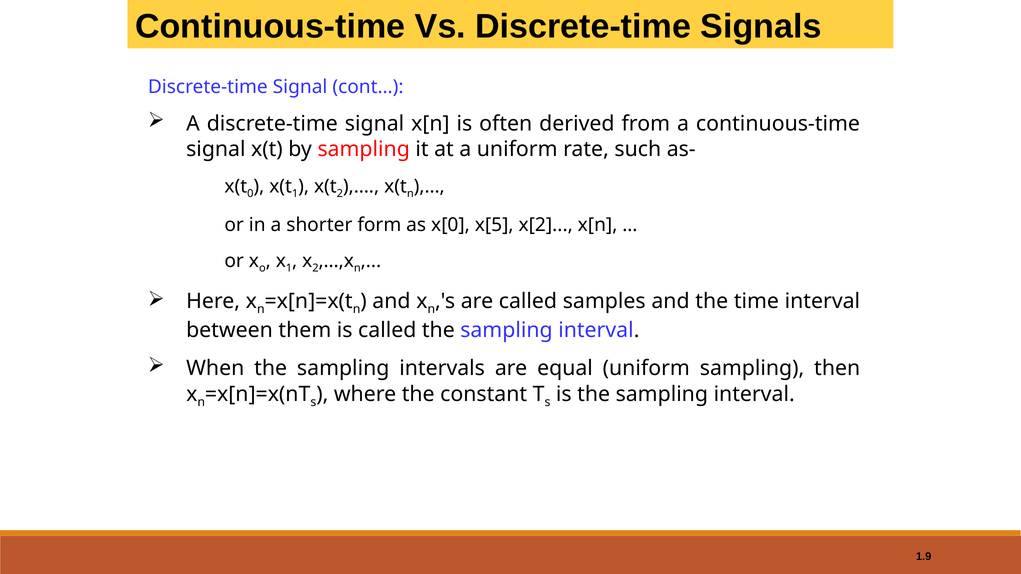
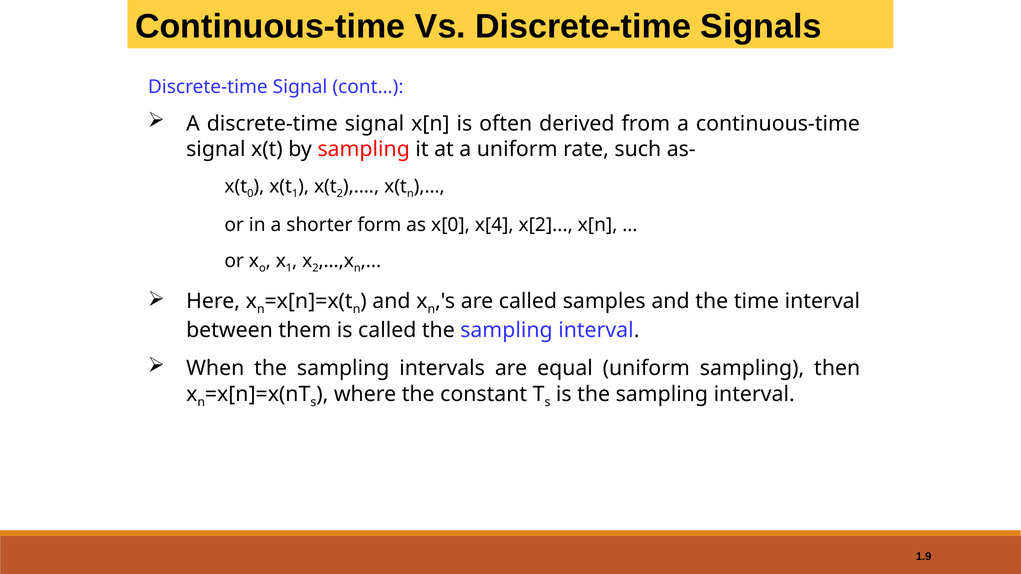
x[5: x[5 -> x[4 (494, 225)
